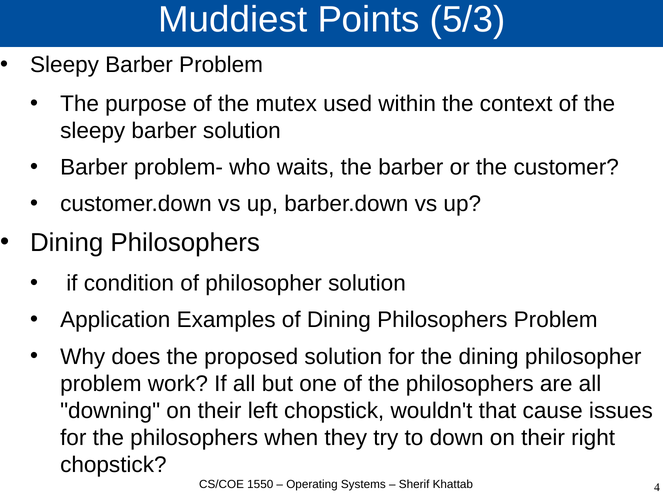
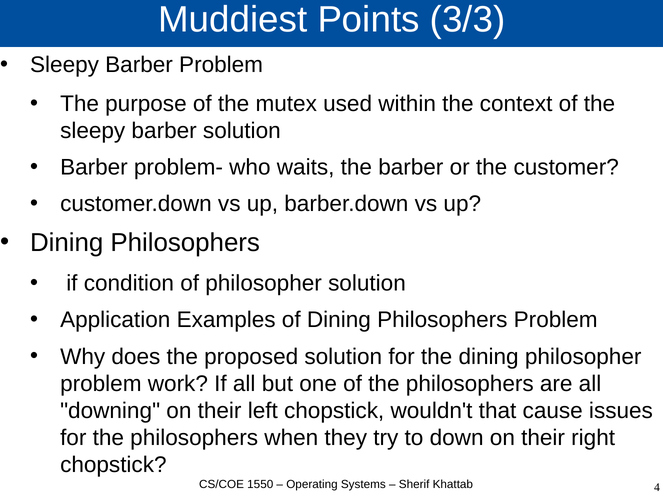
5/3: 5/3 -> 3/3 (468, 20)
